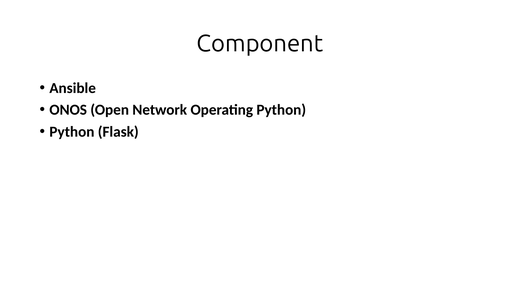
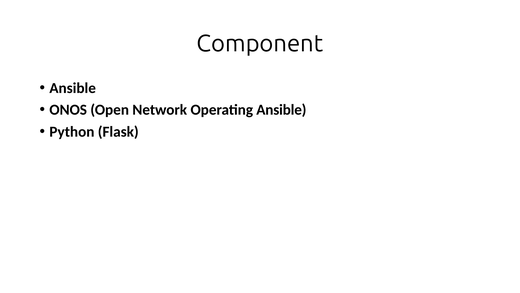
Operating Python: Python -> Ansible (281, 110)
